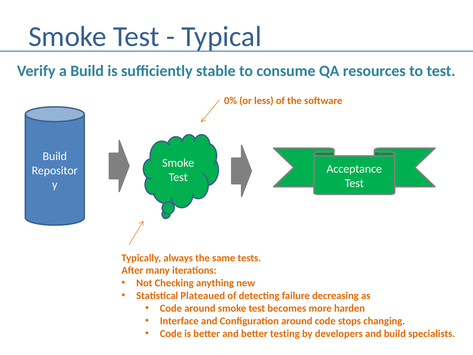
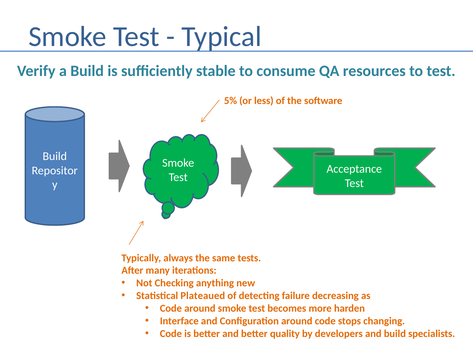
0%: 0% -> 5% (231, 101)
testing: testing -> quality (285, 333)
